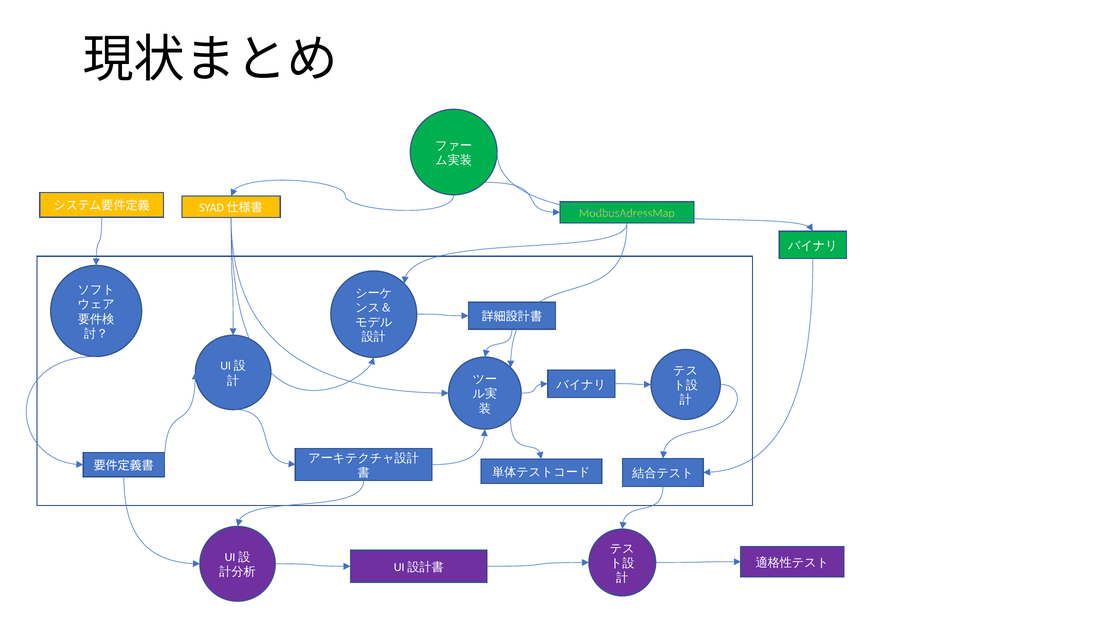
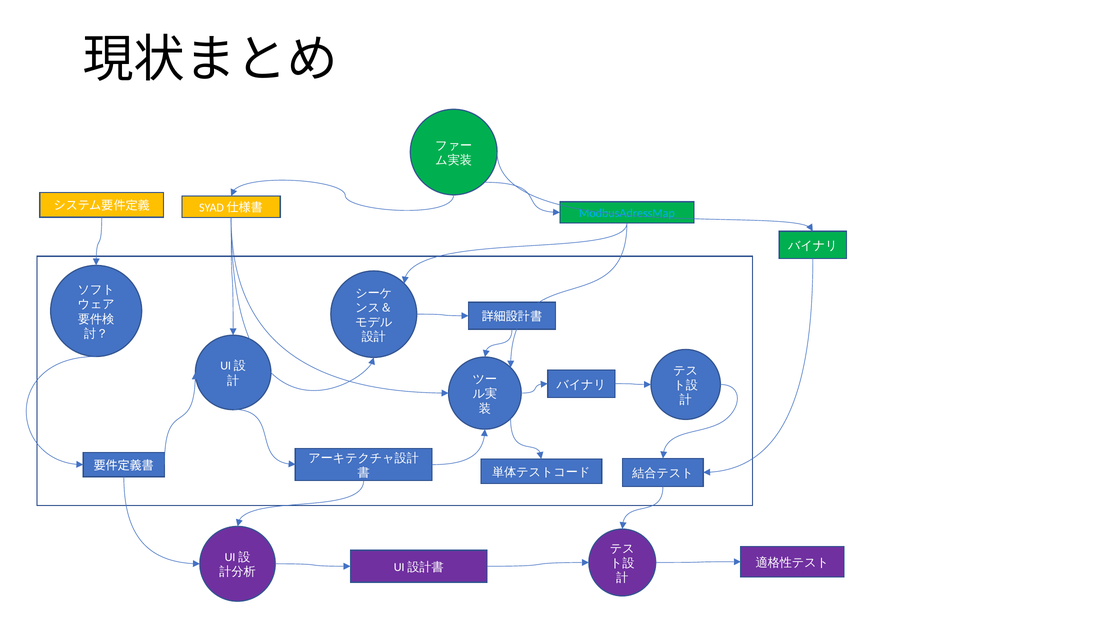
ModbusAdressMap colour: light green -> light blue (627, 213)
